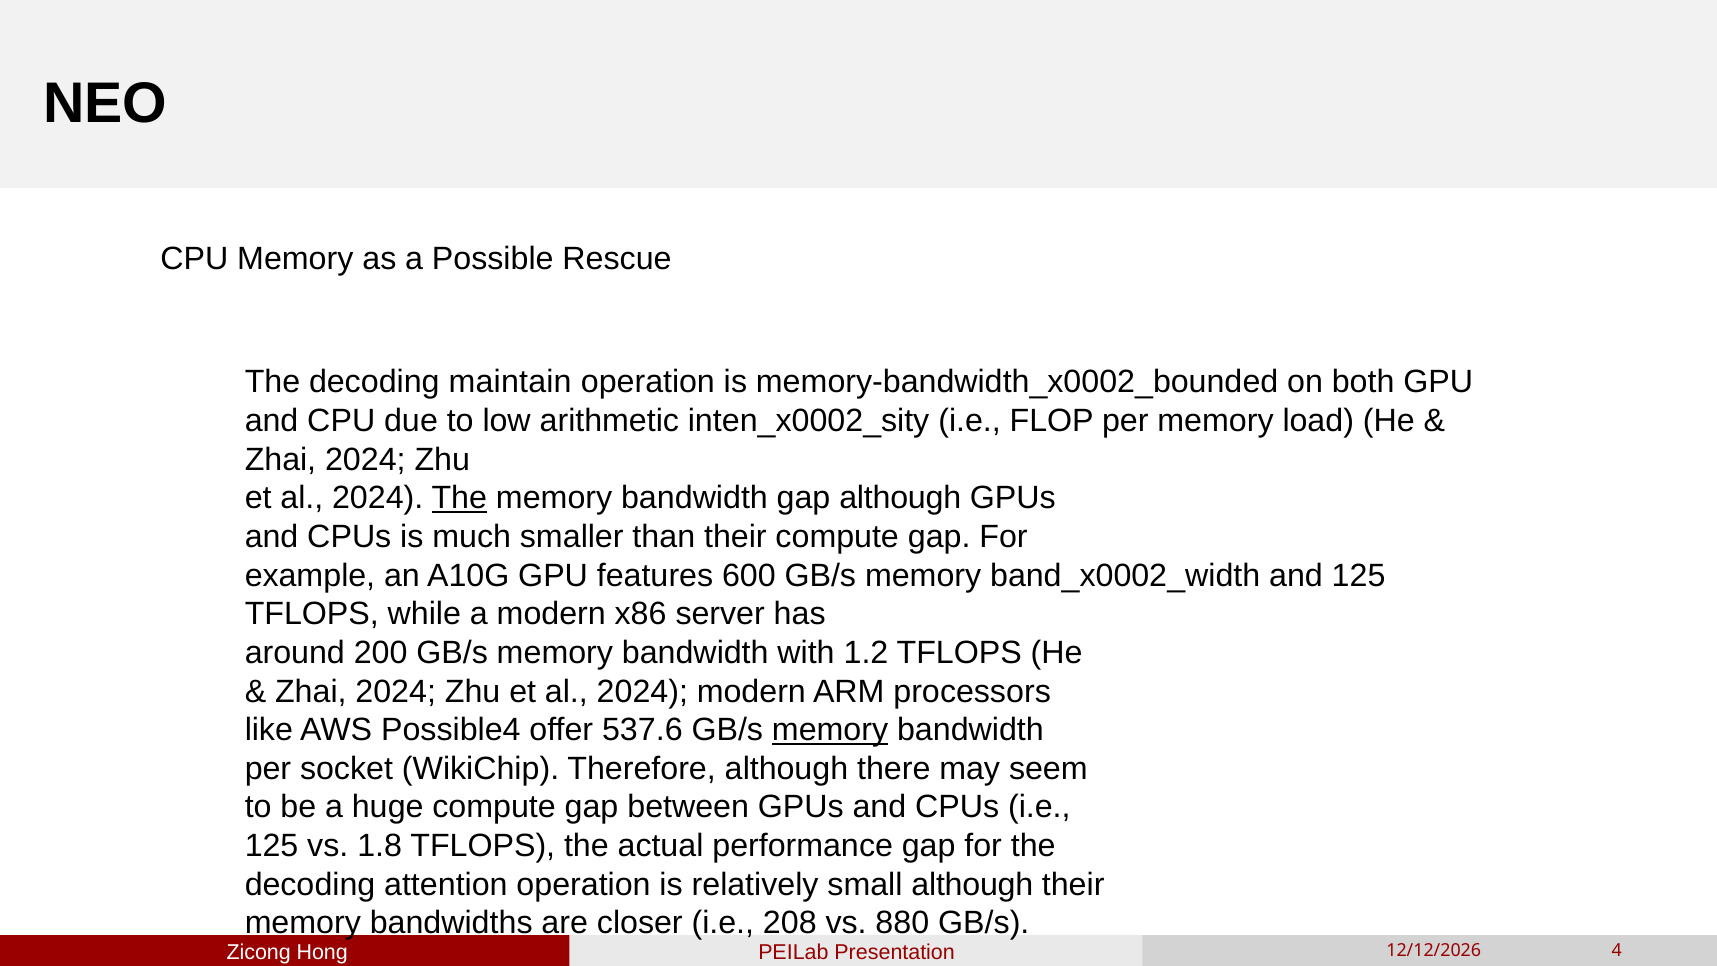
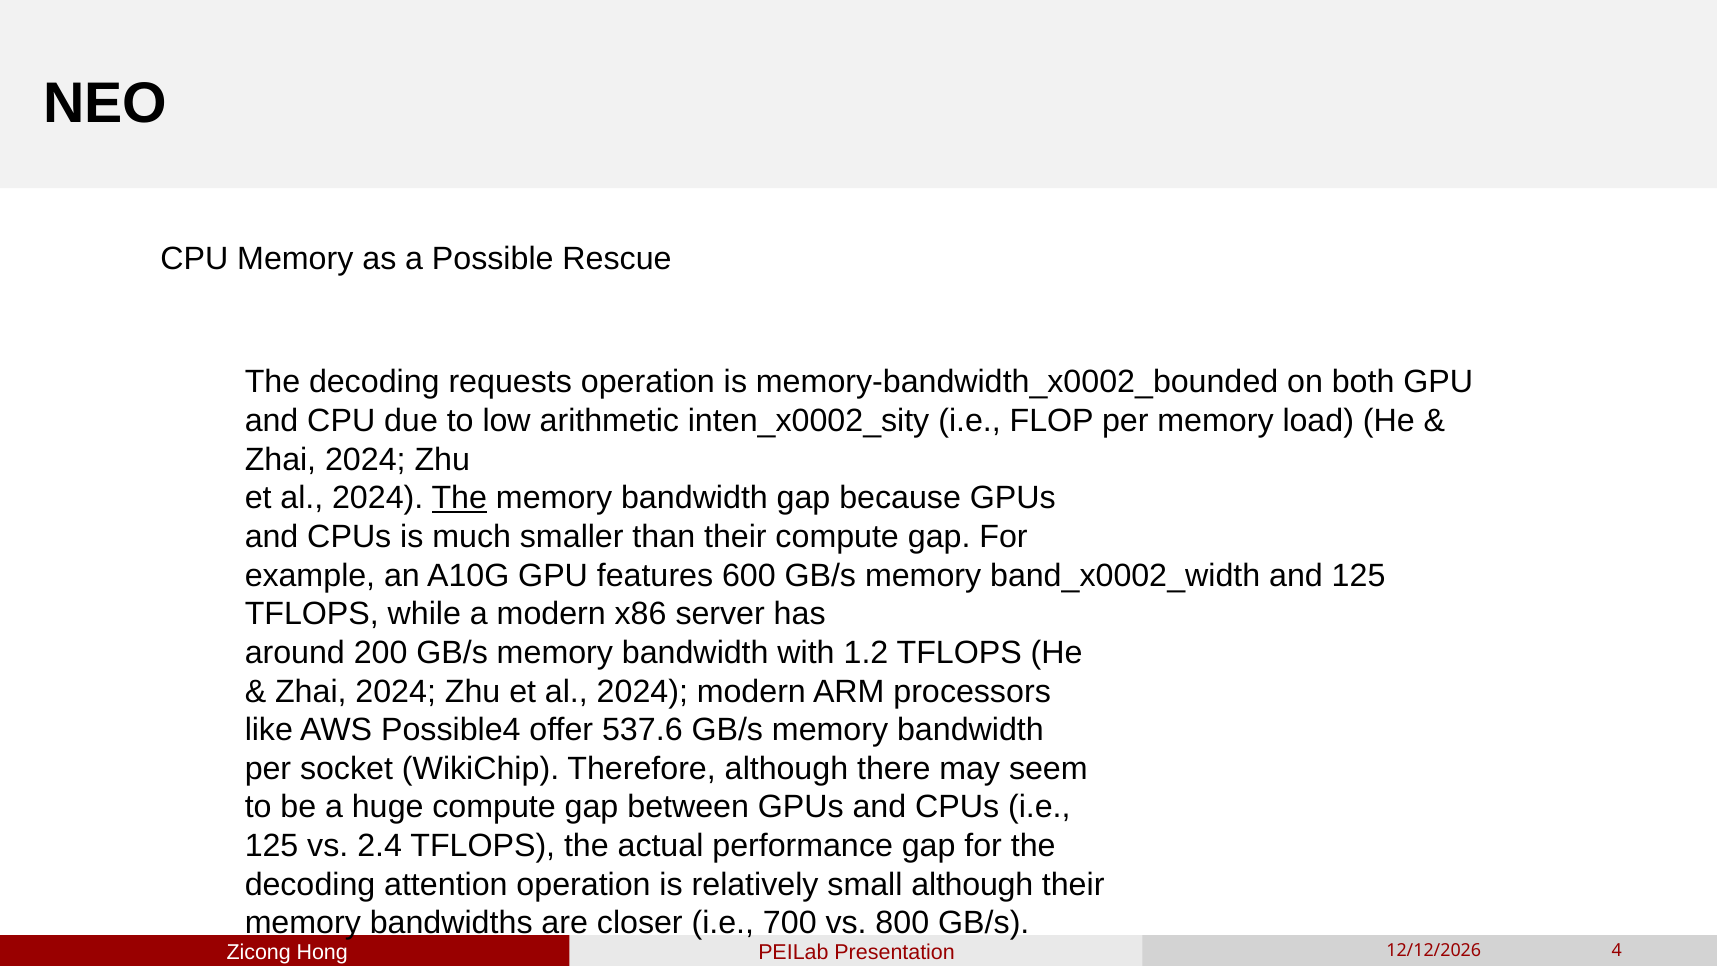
maintain: maintain -> requests (510, 382)
gap although: although -> because (900, 498)
memory underline: present -> none (830, 730)
1.8: 1.8 -> 2.4 (380, 846)
208: 208 -> 700 (790, 923)
880: 880 -> 800 (902, 923)
